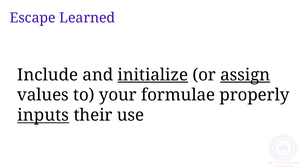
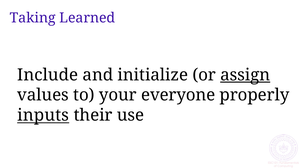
Escape: Escape -> Taking (33, 18)
initialize underline: present -> none (153, 75)
formulae: formulae -> everyone (178, 95)
